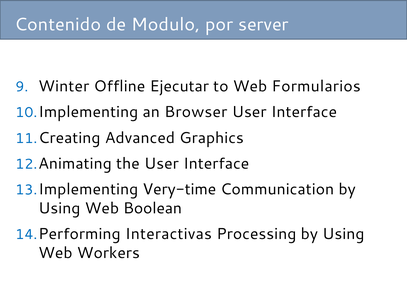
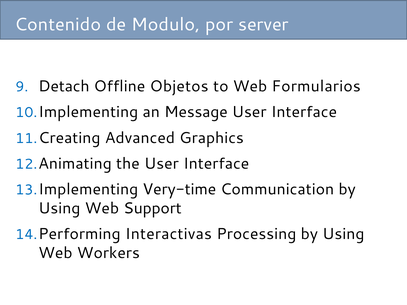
Winter: Winter -> Detach (64, 86)
Ejecutar: Ejecutar -> Objetos (179, 86)
Browser: Browser -> Message (196, 112)
Boolean: Boolean -> Support (153, 208)
